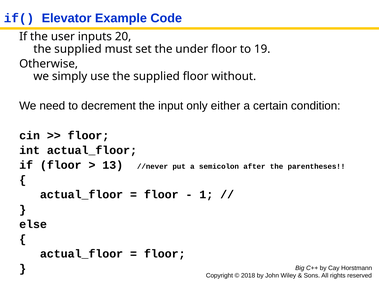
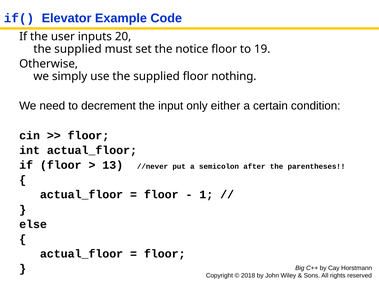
under: under -> notice (192, 49)
without: without -> nothing (234, 76)
